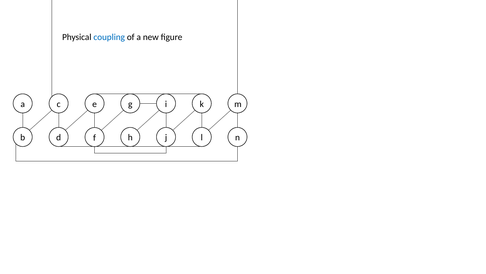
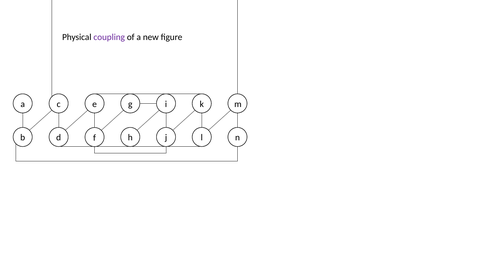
coupling colour: blue -> purple (109, 37)
